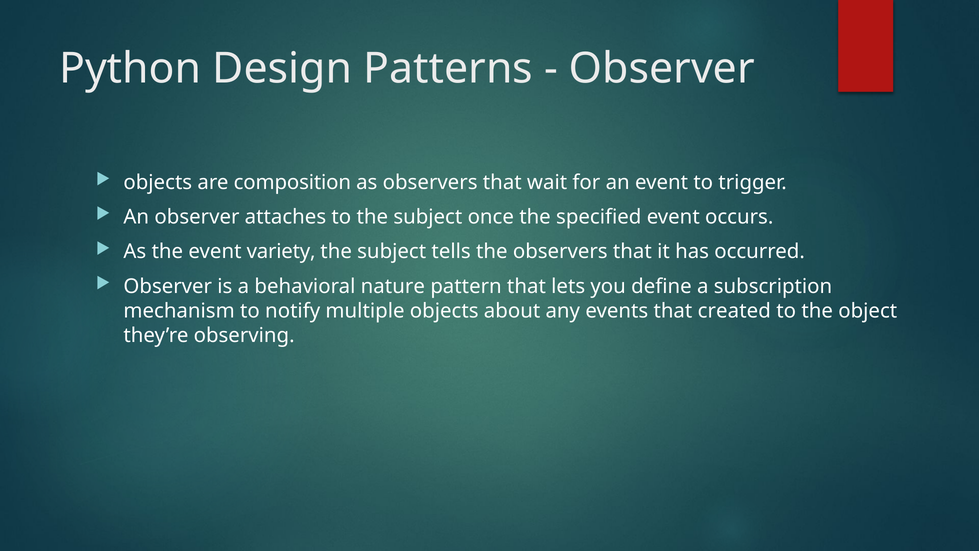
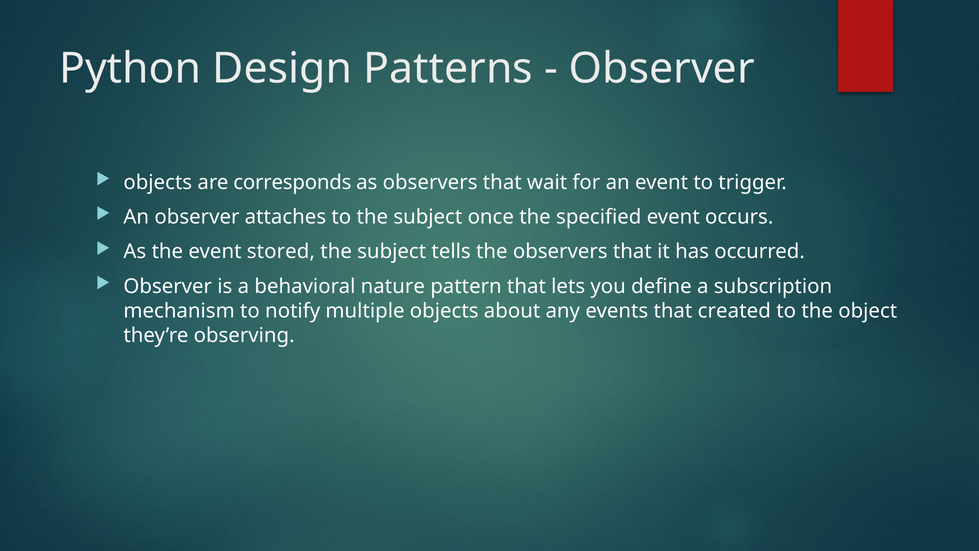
composition: composition -> corresponds (292, 182)
variety: variety -> stored (281, 252)
